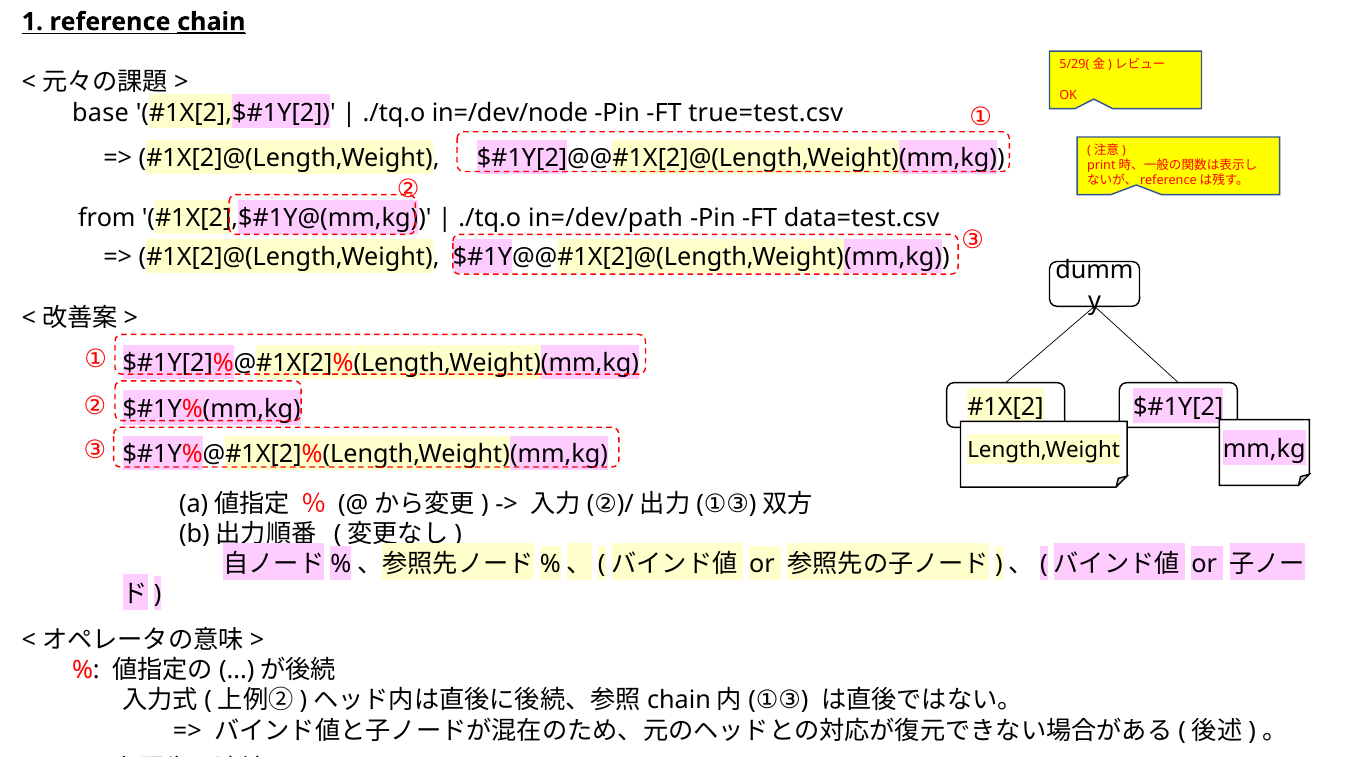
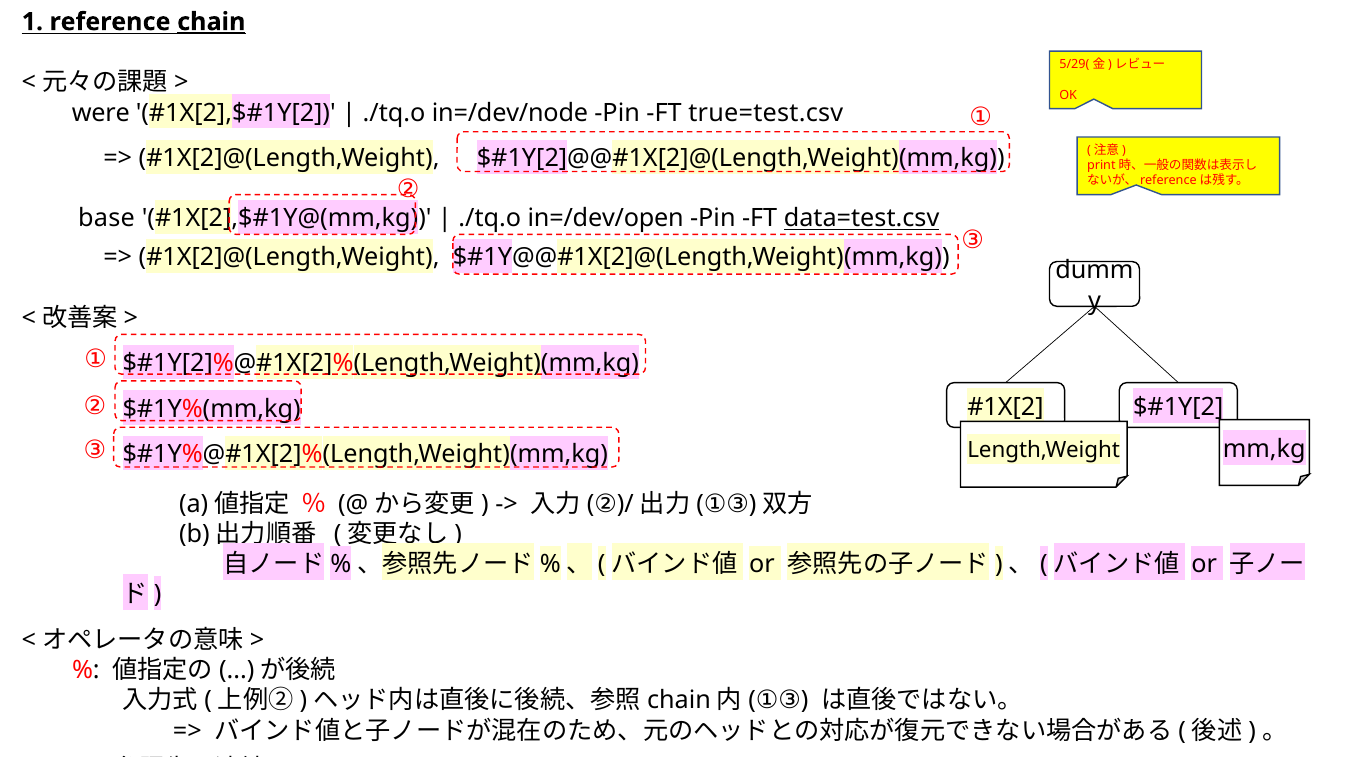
base: base -> were (101, 113)
from: from -> base (107, 219)
in=/dev/path: in=/dev/path -> in=/dev/open (606, 219)
data=test.csv underline: none -> present (862, 219)
